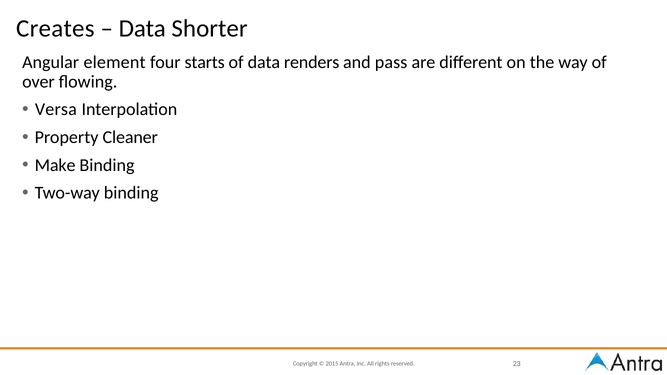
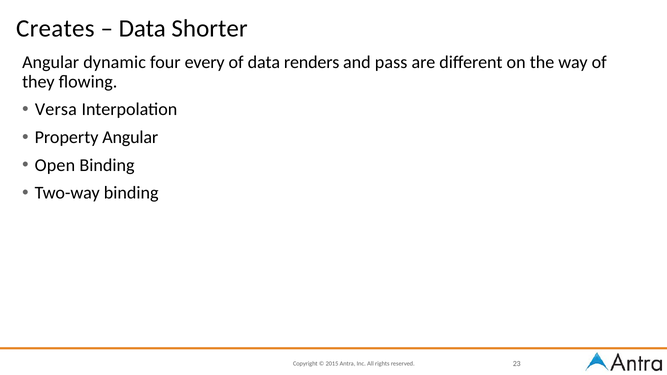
element: element -> dynamic (115, 62)
starts: starts -> every (205, 62)
over: over -> they (38, 82)
Property Cleaner: Cleaner -> Angular (130, 137)
Make: Make -> Open (55, 165)
